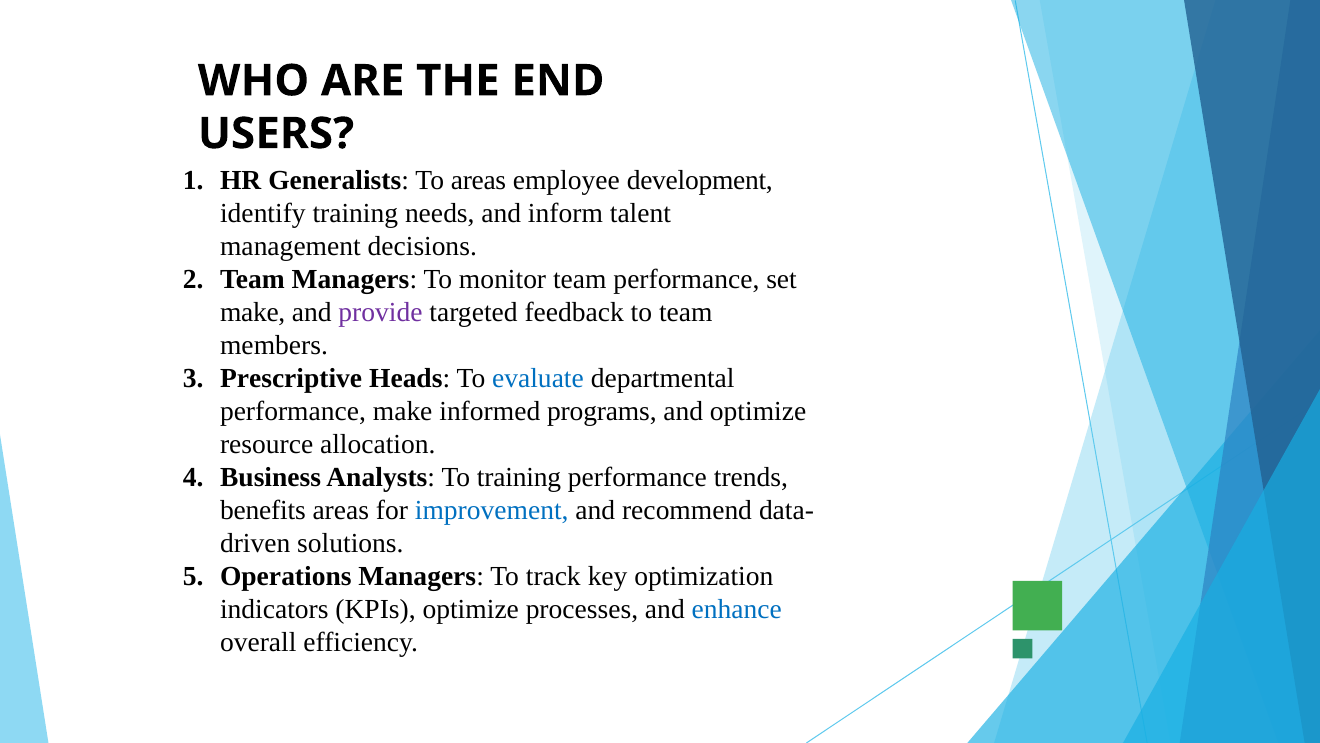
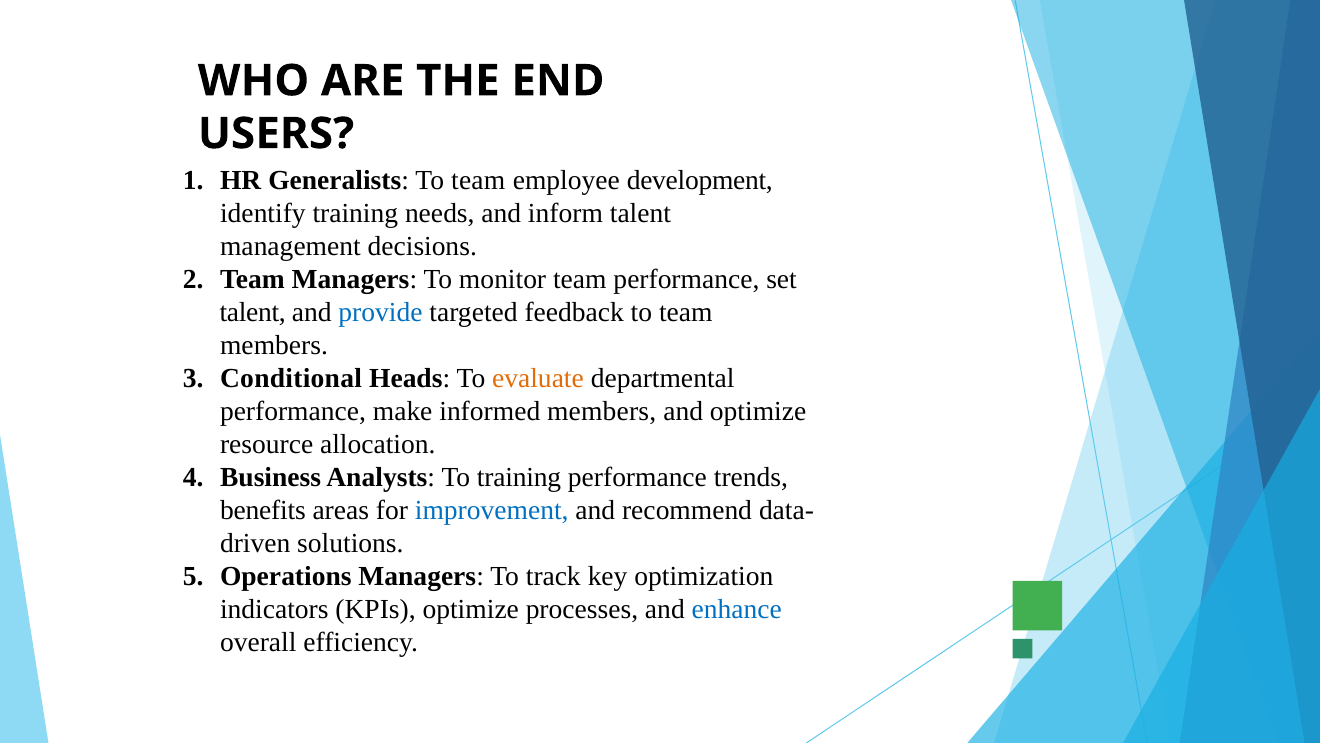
Generalists To areas: areas -> team (478, 180)
make: make -> talent (253, 312)
provide colour: purple -> blue (380, 312)
Prescriptive: Prescriptive -> Conditional (291, 378)
evaluate colour: blue -> orange (538, 378)
informed programs: programs -> members (602, 411)
